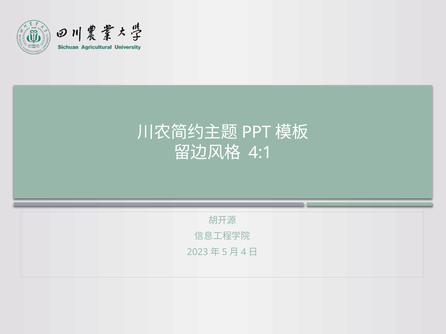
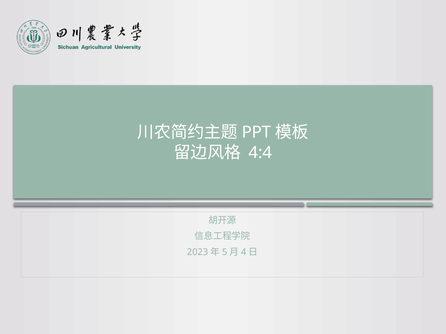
4:1: 4:1 -> 4:4 (260, 153)
